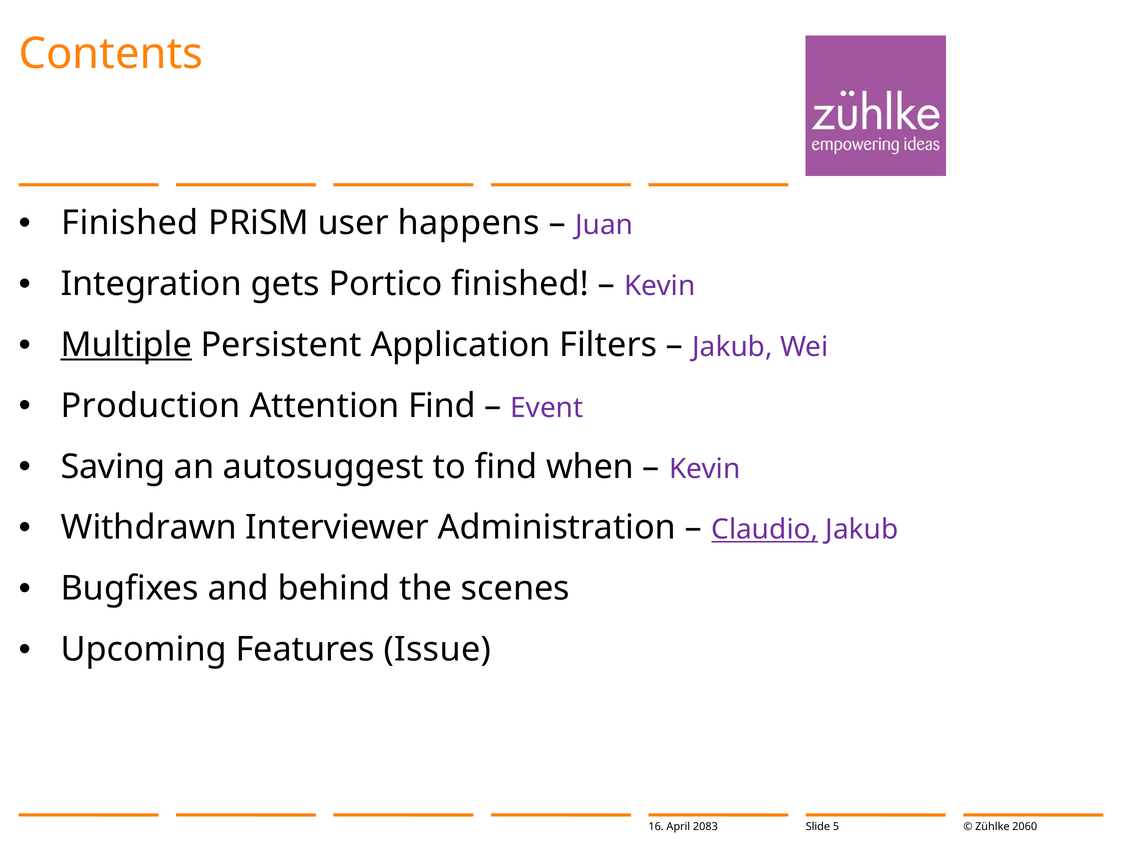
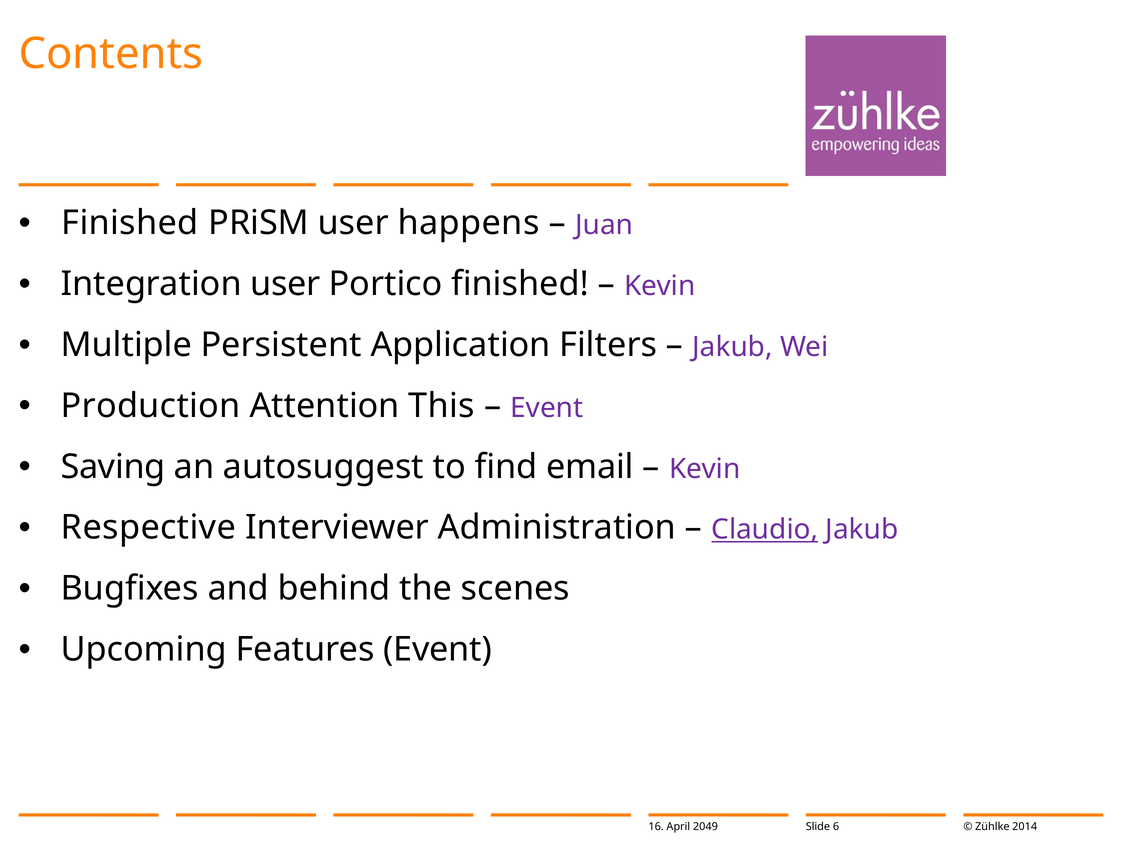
Integration gets: gets -> user (285, 284)
Multiple underline: present -> none (126, 345)
Attention Find: Find -> This (442, 406)
when: when -> email (590, 466)
Withdrawn: Withdrawn -> Respective (148, 527)
Features Issue: Issue -> Event (438, 649)
2083: 2083 -> 2049 (705, 826)
5: 5 -> 6 (836, 826)
2060: 2060 -> 2014 (1025, 826)
